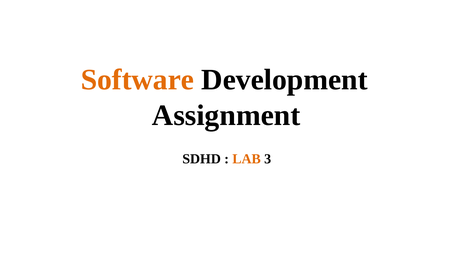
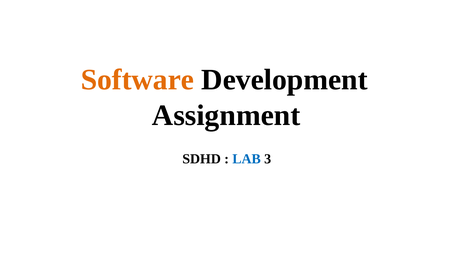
LAB colour: orange -> blue (247, 159)
